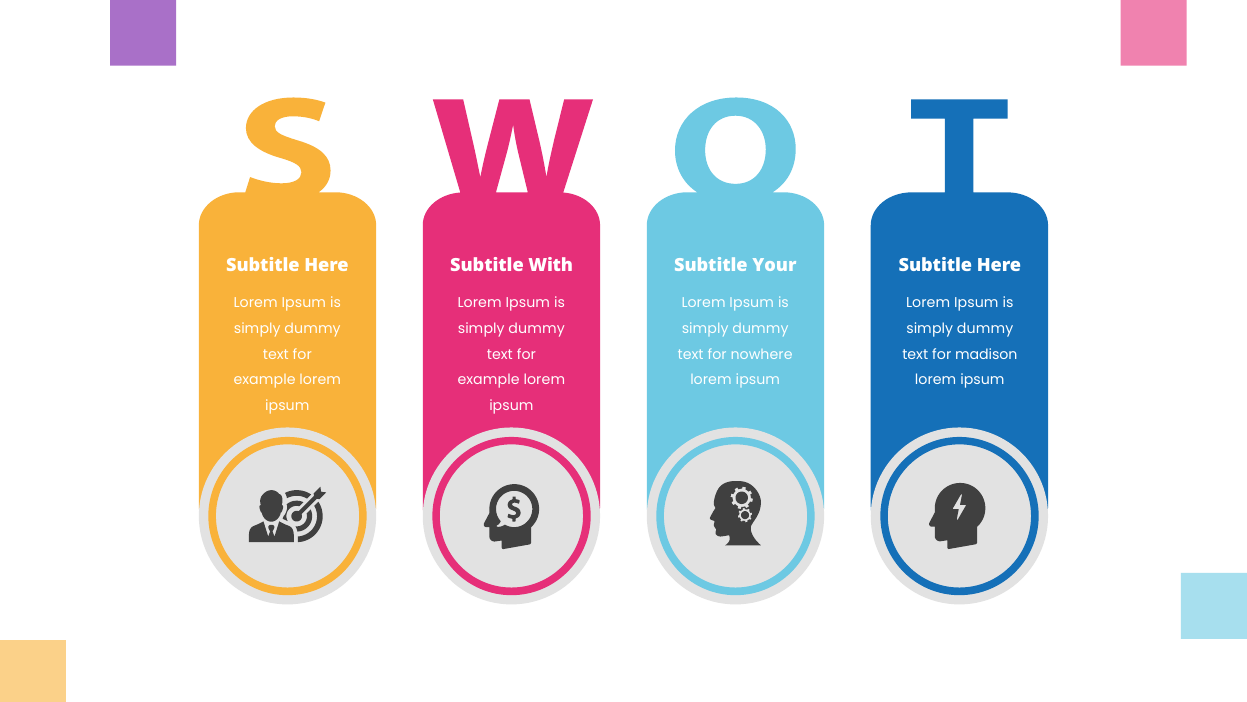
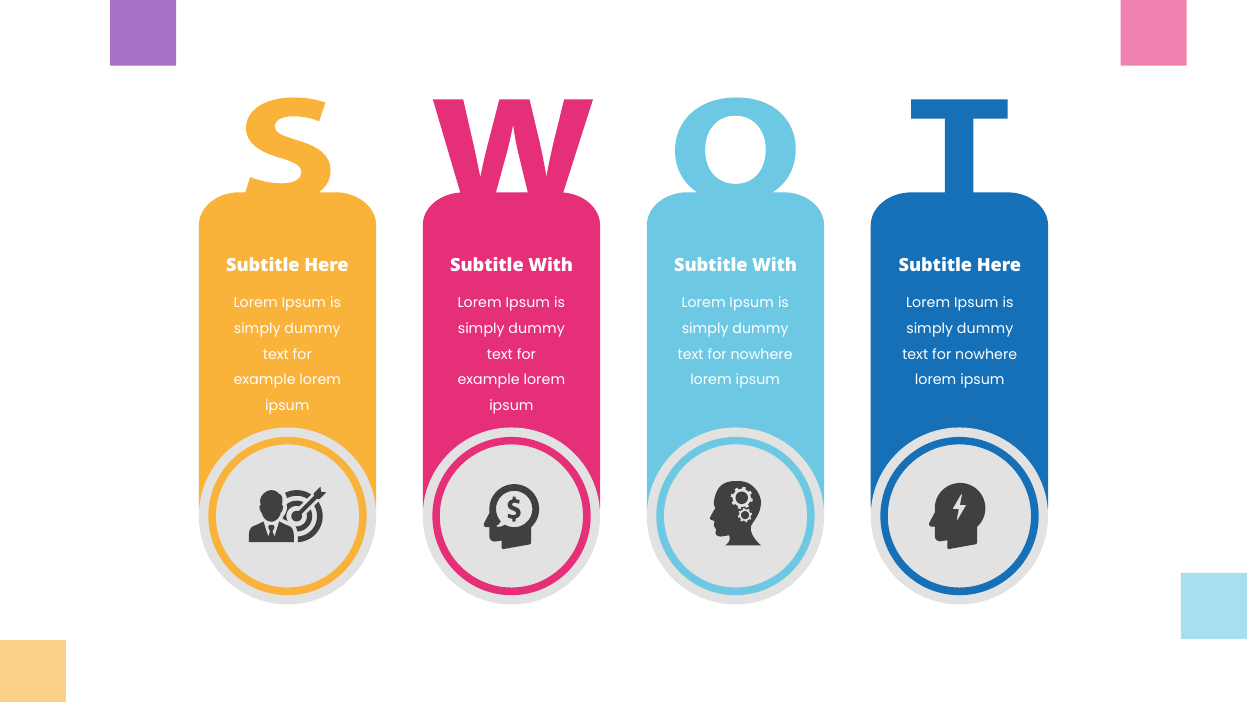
Your: Your -> With (775, 265)
madison: madison -> nowhere (986, 354)
